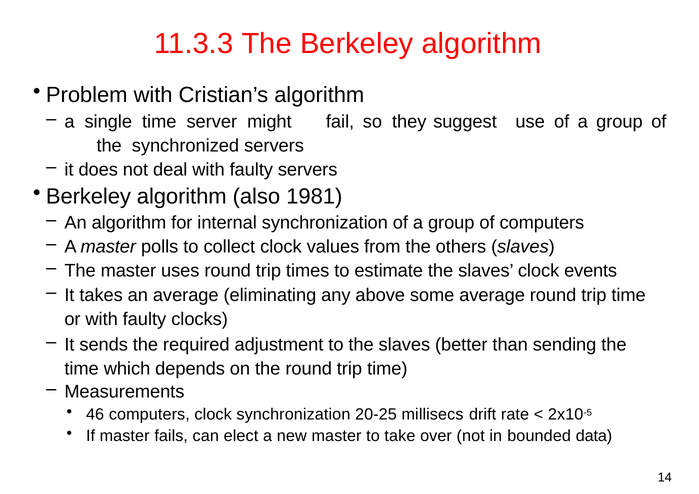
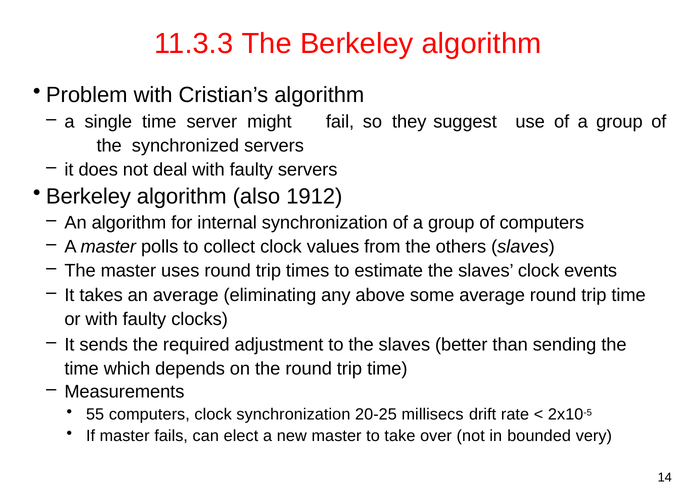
1981: 1981 -> 1912 (314, 197)
46: 46 -> 55 (95, 415)
data: data -> very (594, 436)
